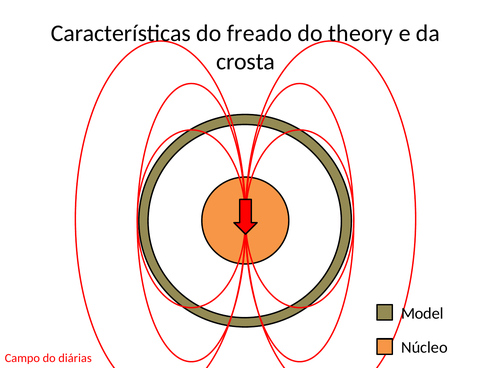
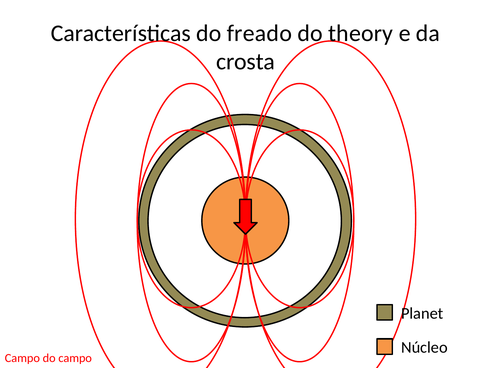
Model: Model -> Planet (422, 313)
do diárias: diárias -> campo (75, 358)
